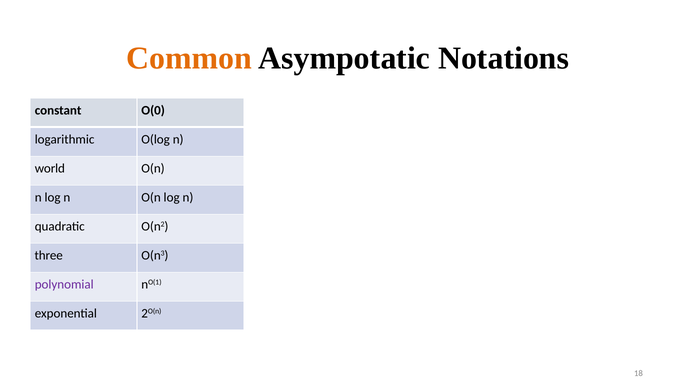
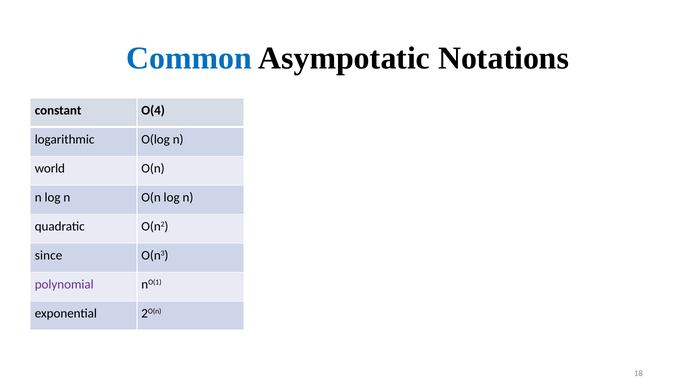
Common colour: orange -> blue (189, 58)
Ο(0: Ο(0 -> Ο(4 (153, 111)
three: three -> since (49, 256)
